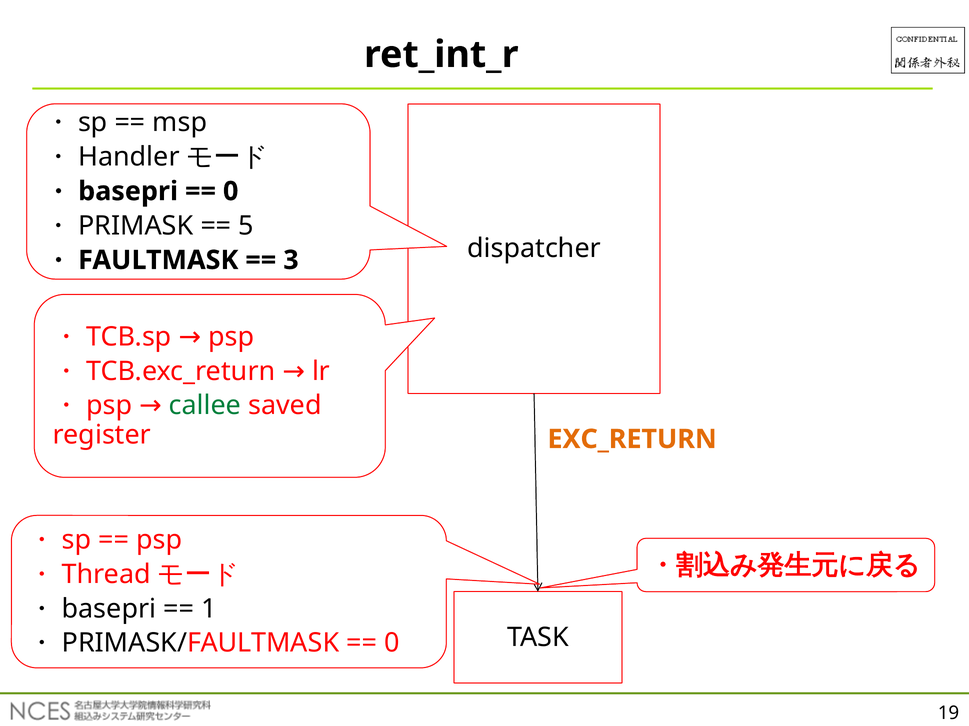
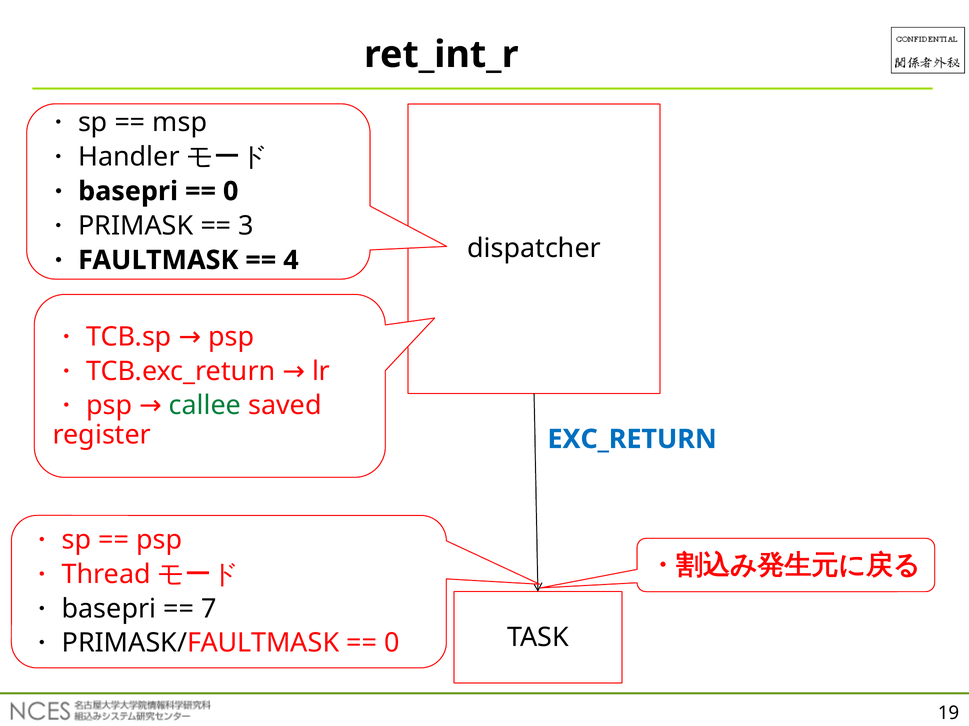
5: 5 -> 3 (246, 226)
3: 3 -> 4 (291, 260)
EXC_RETURN colour: orange -> blue (632, 440)
1: 1 -> 7 (209, 609)
